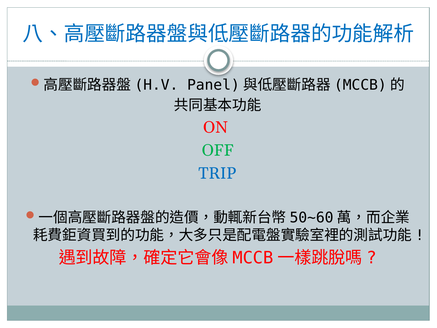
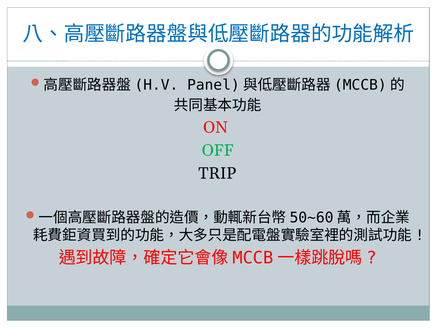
TRIP colour: blue -> black (218, 173)
